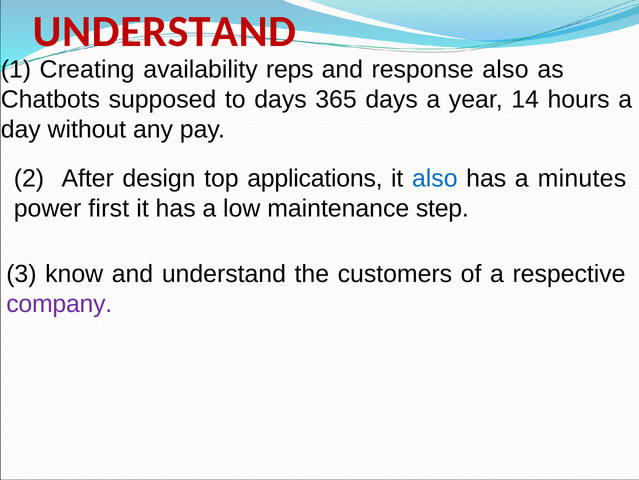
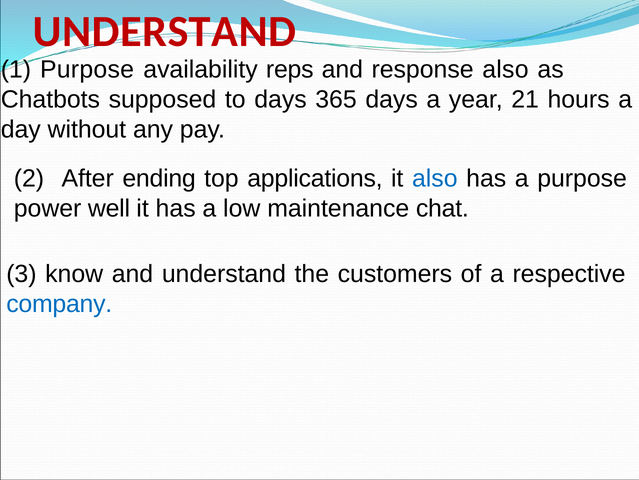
1 Creating: Creating -> Purpose (87, 70)
14: 14 -> 21 (525, 99)
design: design -> ending (159, 178)
a minutes: minutes -> purpose (582, 178)
first: first -> well (109, 208)
step: step -> chat (442, 208)
company colour: purple -> blue (59, 303)
